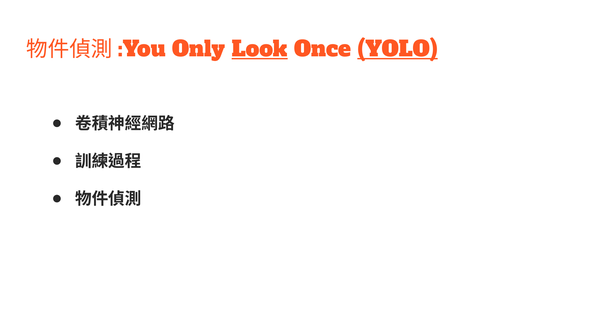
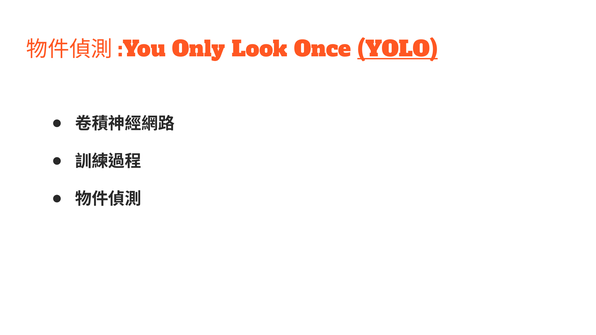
Look underline: present -> none (260, 49)
